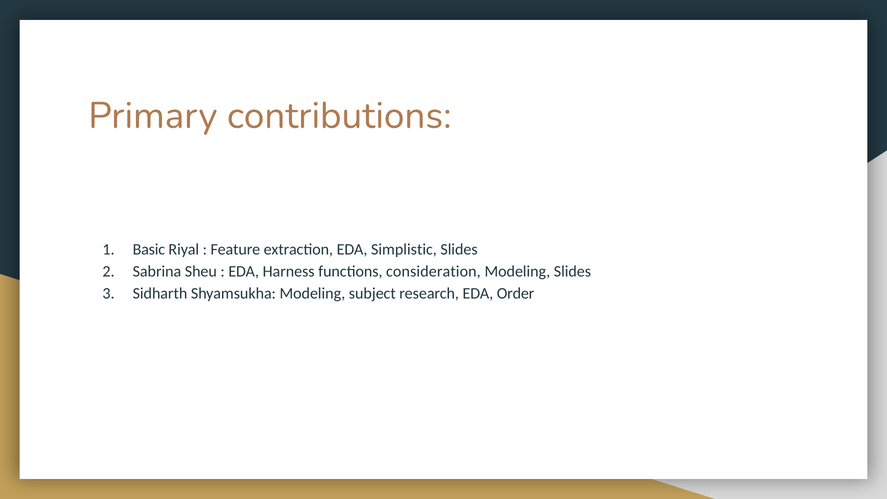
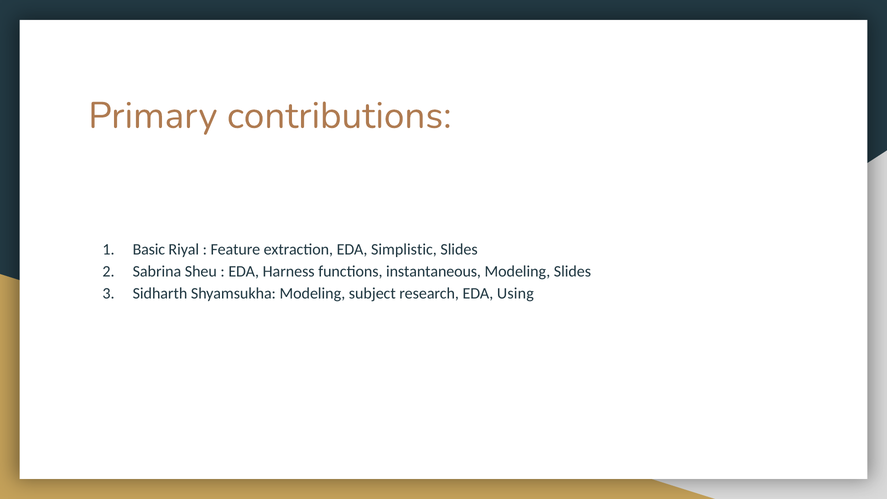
consideration: consideration -> instantaneous (434, 271)
Order: Order -> Using (515, 293)
